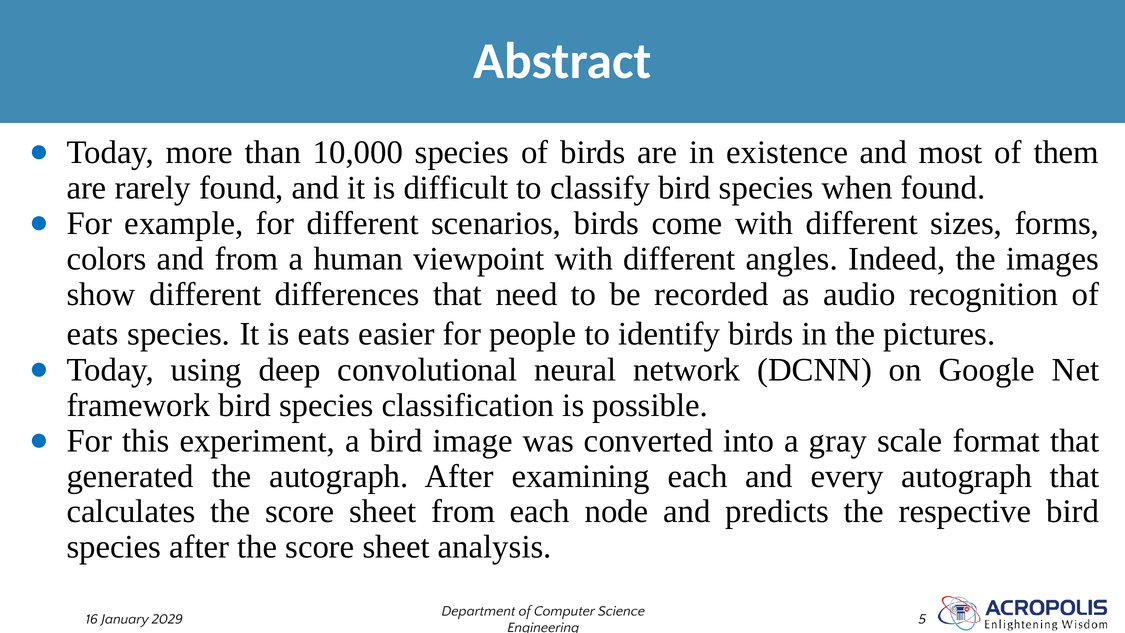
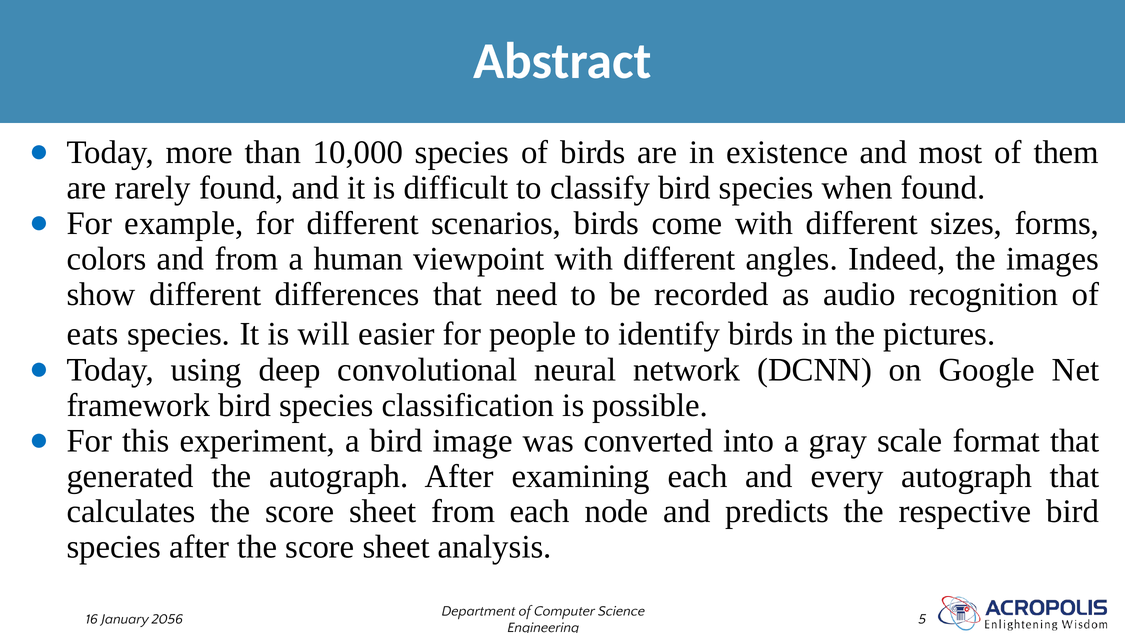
is eats: eats -> will (324, 334)
2029: 2029 -> 2056 (167, 619)
